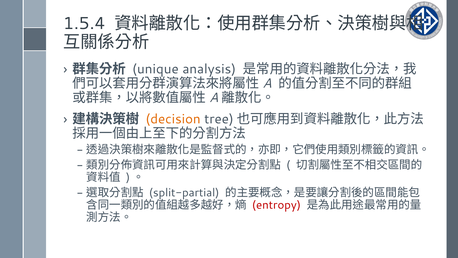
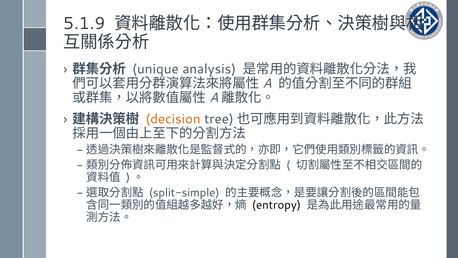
1.5.4: 1.5.4 -> 5.1.9 (84, 24)
split-partial: split-partial -> split-simple (184, 192)
entropy colour: red -> black (276, 205)
